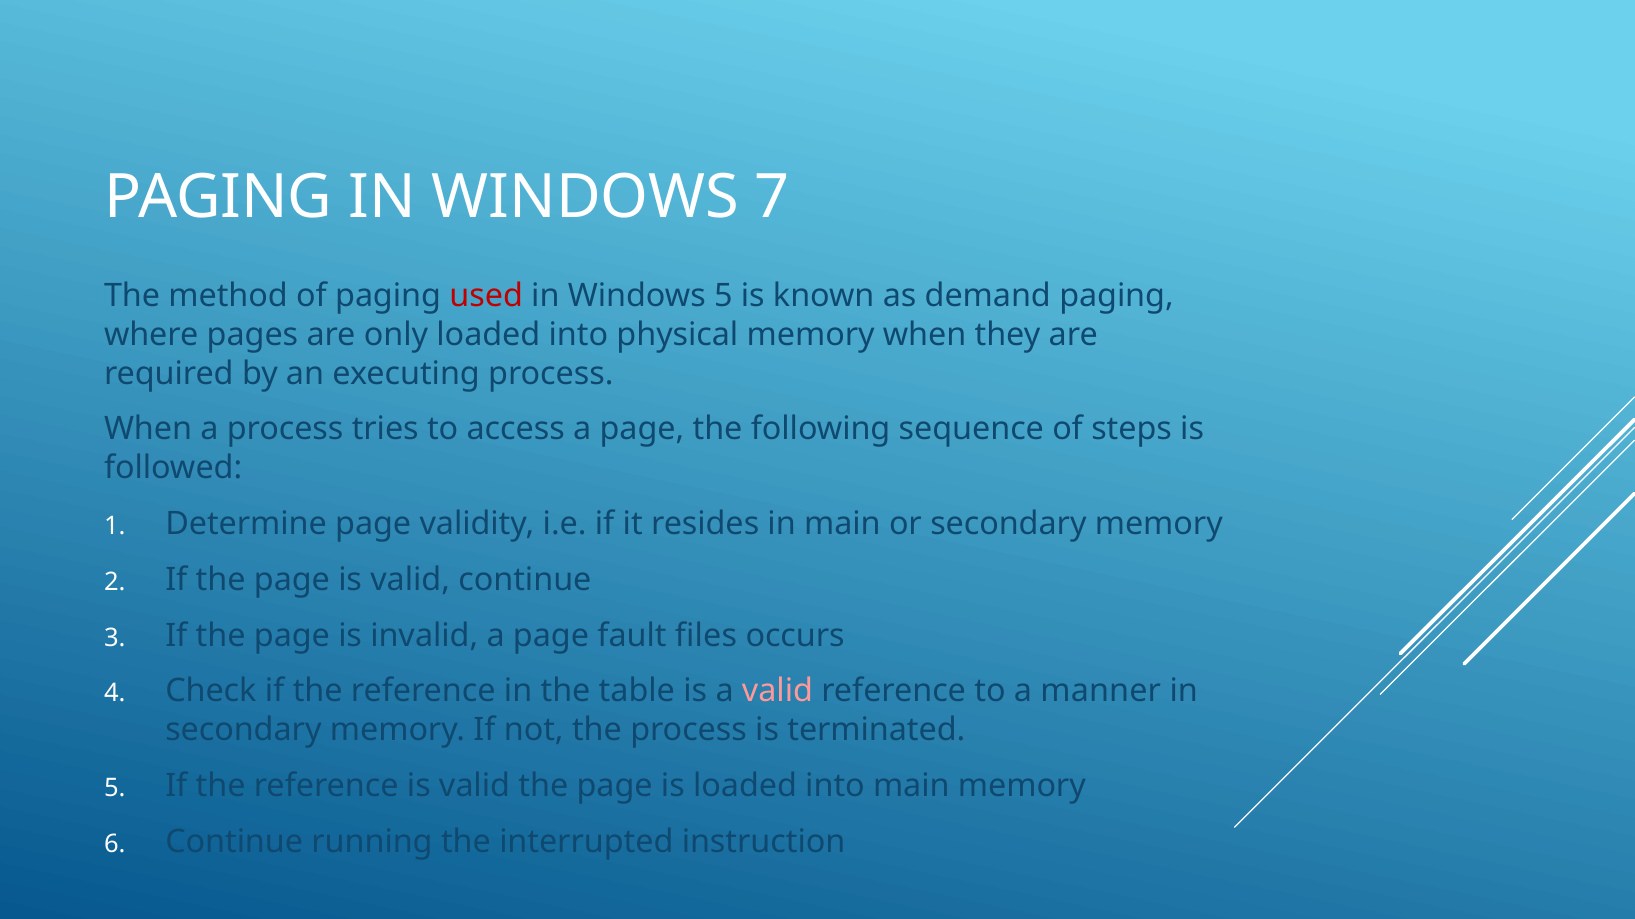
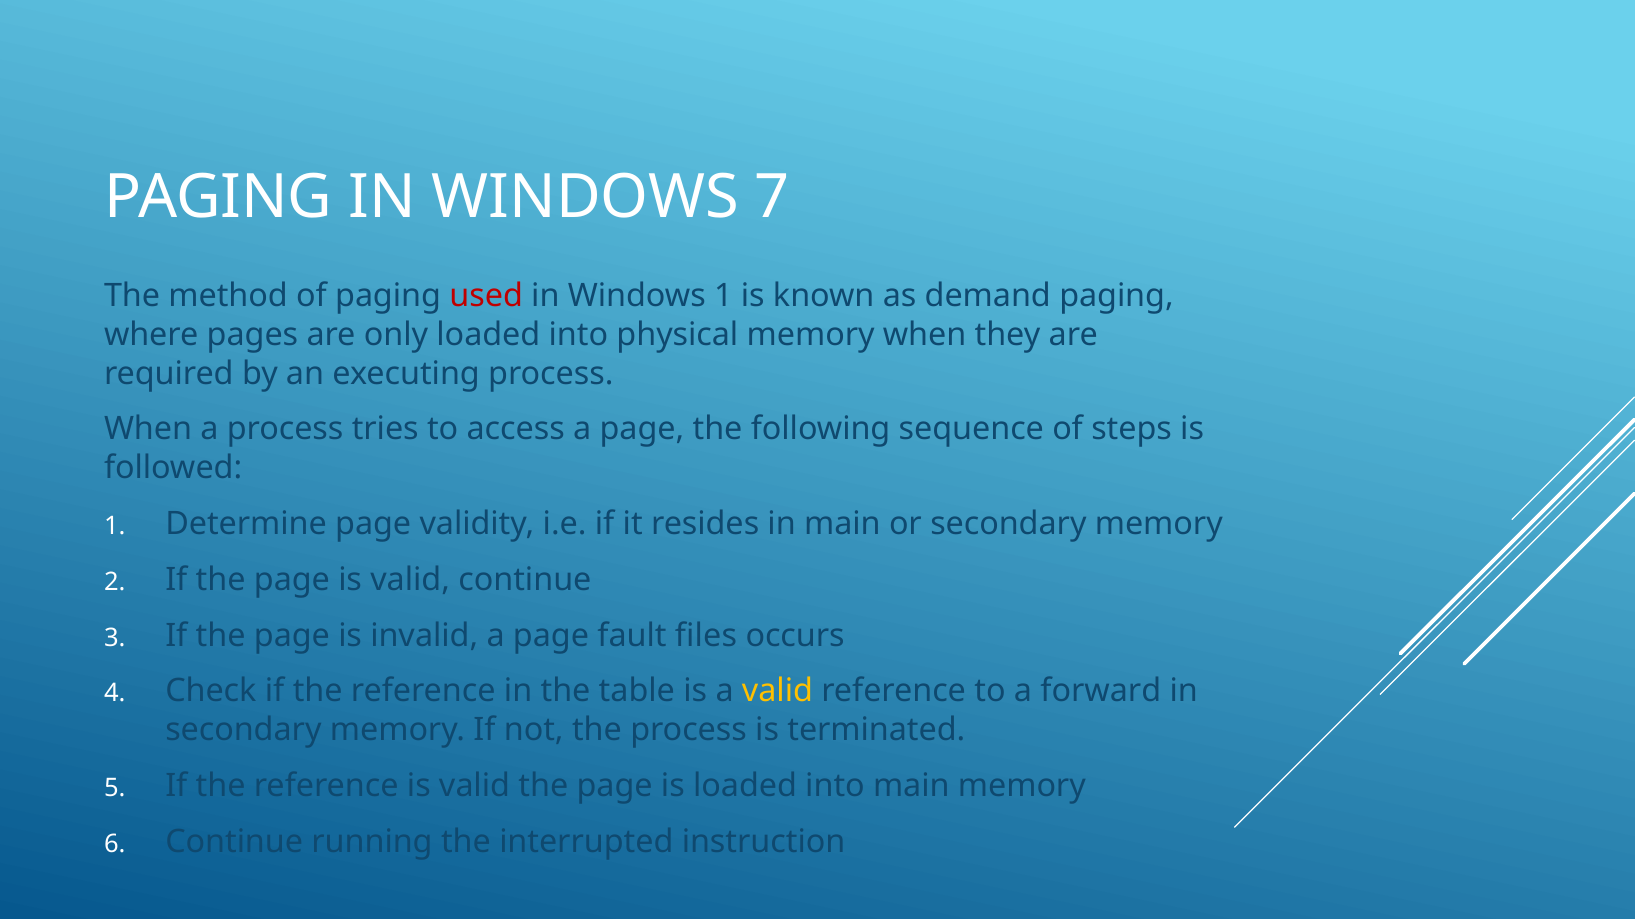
Windows 5: 5 -> 1 (723, 296)
valid colour: pink -> yellow (777, 692)
manner: manner -> forward (1101, 692)
